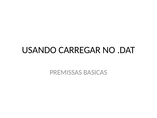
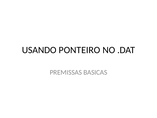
CARREGAR: CARREGAR -> PONTEIRO (79, 50)
